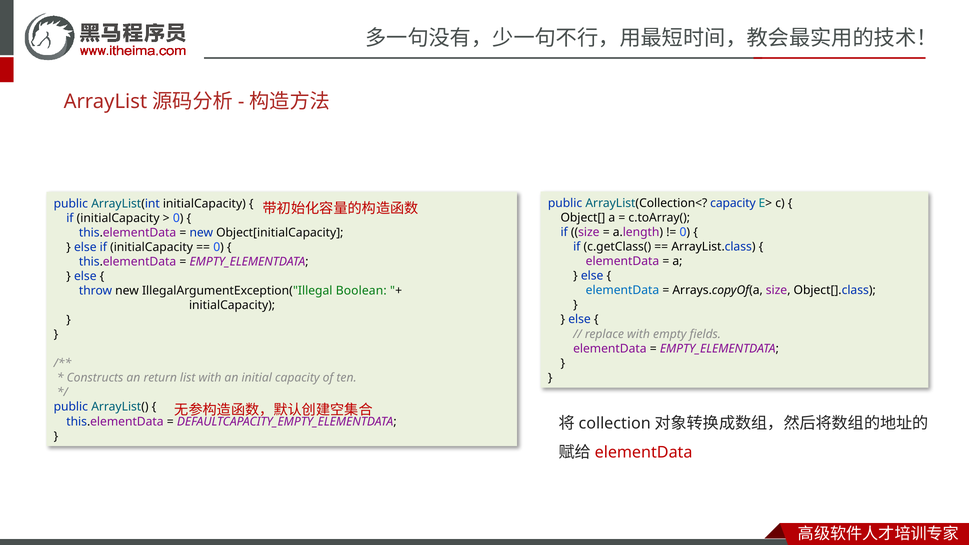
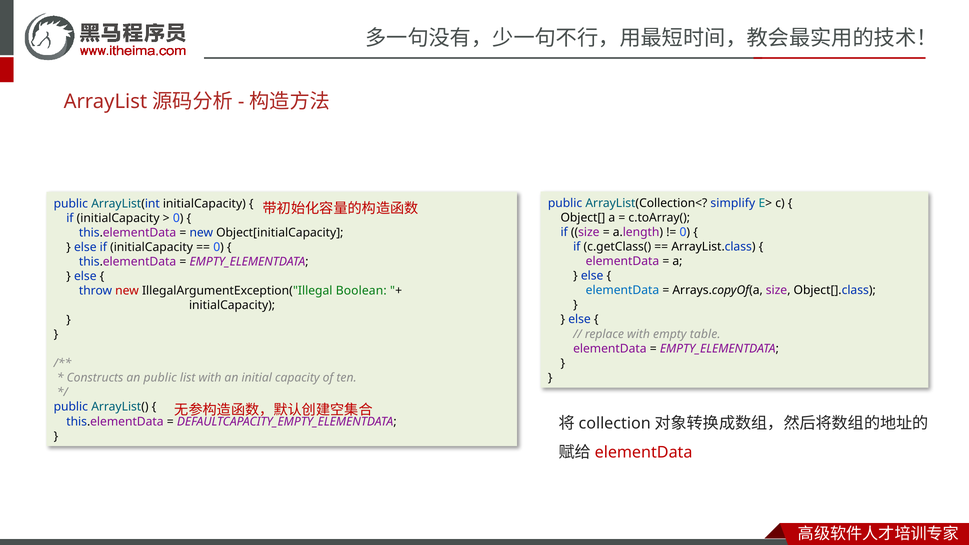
ArrayList(Collection< capacity: capacity -> simplify (733, 203)
new colour: black -> red (127, 291)
fields: fields -> table (705, 334)
an return: return -> public (160, 378)
